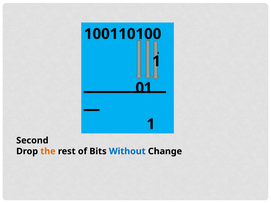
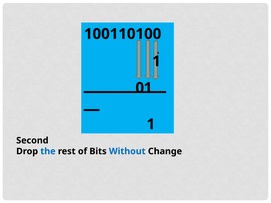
the colour: orange -> blue (48, 151)
